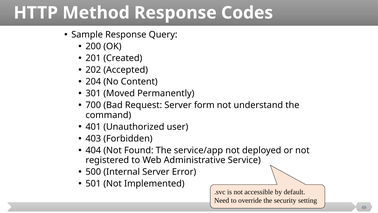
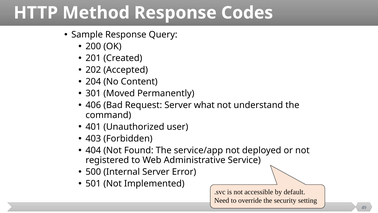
700: 700 -> 406 (93, 105)
form: form -> what (204, 105)
